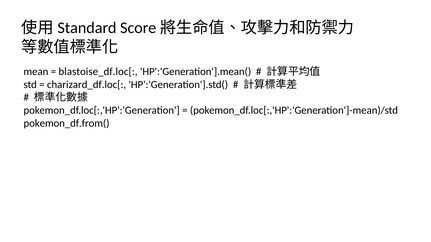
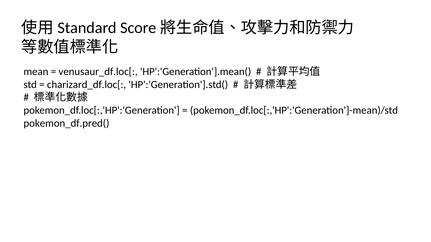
blastoise_df.loc[: blastoise_df.loc[ -> venusaur_df.loc[ (98, 72)
pokemon_df.from(: pokemon_df.from( -> pokemon_df.pred( (66, 123)
